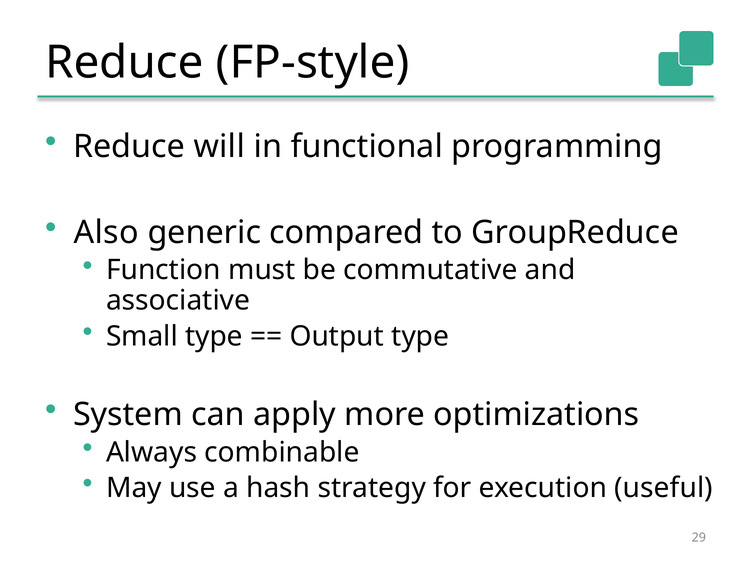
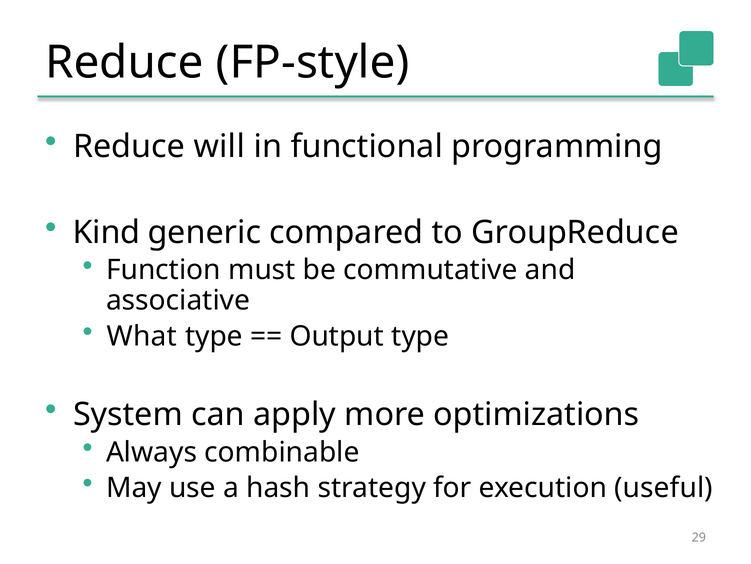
Also: Also -> Kind (106, 232)
Small: Small -> What (142, 336)
